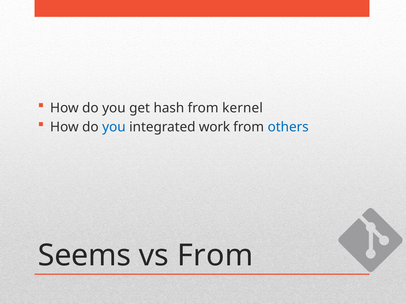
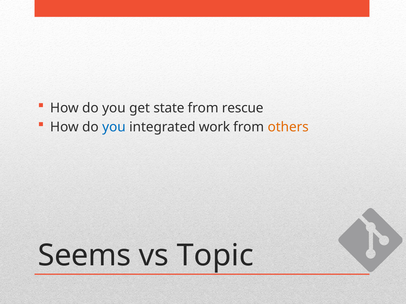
hash: hash -> state (169, 108)
kernel: kernel -> rescue (243, 108)
others colour: blue -> orange (288, 127)
vs From: From -> Topic (215, 256)
